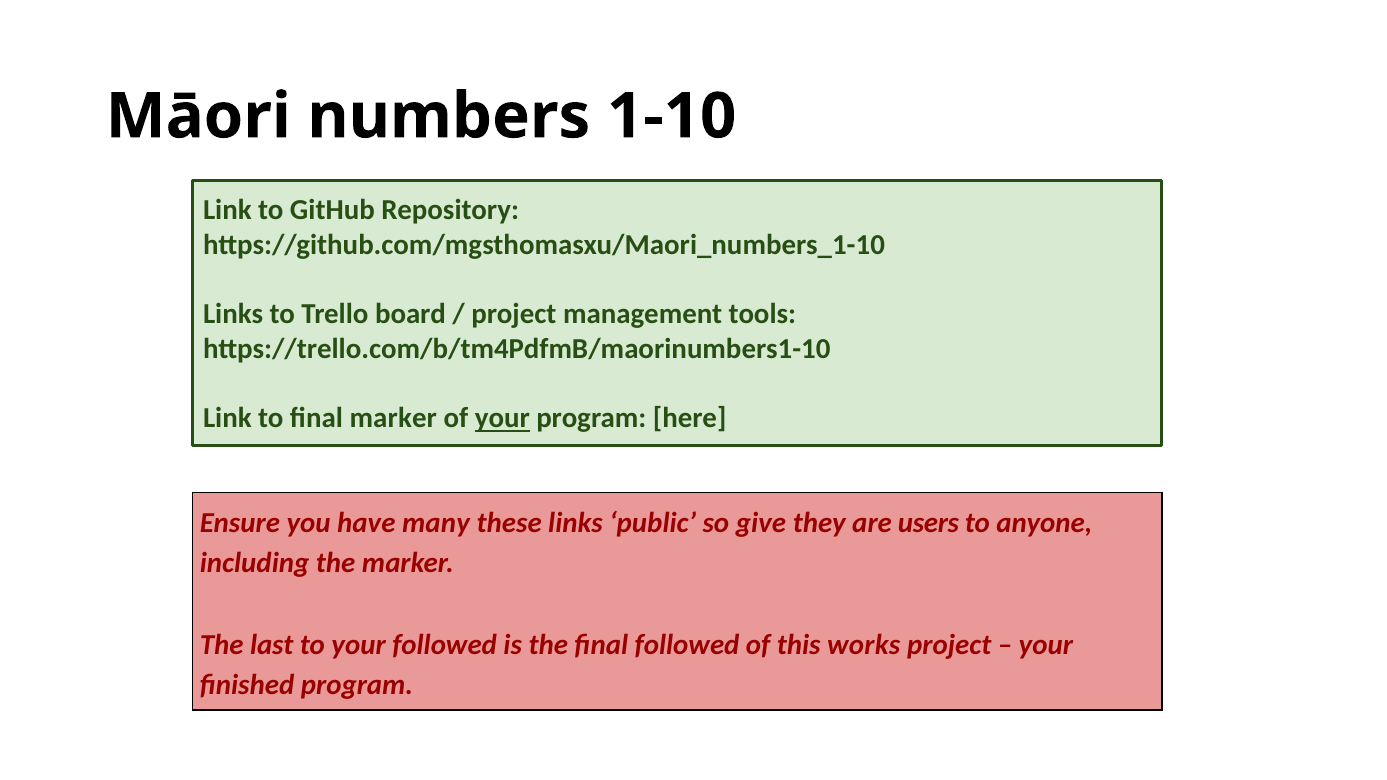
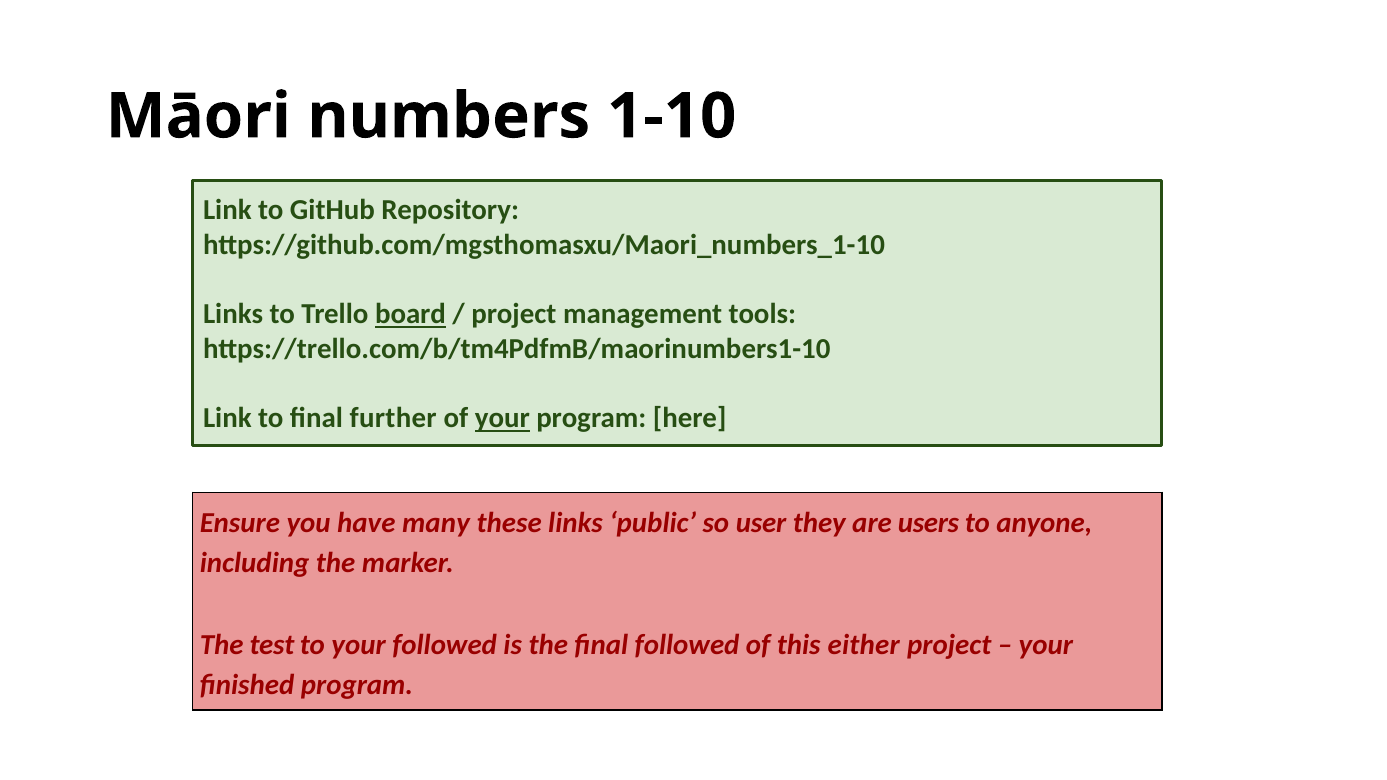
board underline: none -> present (410, 314)
final marker: marker -> further (393, 419)
give: give -> user (761, 523)
last: last -> test (272, 645)
works: works -> either (864, 645)
